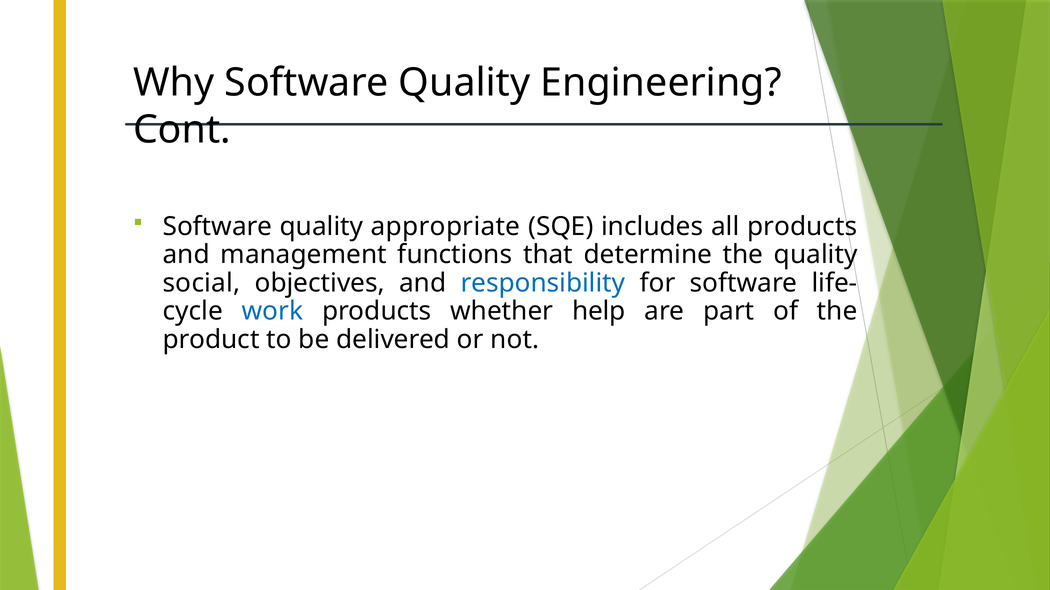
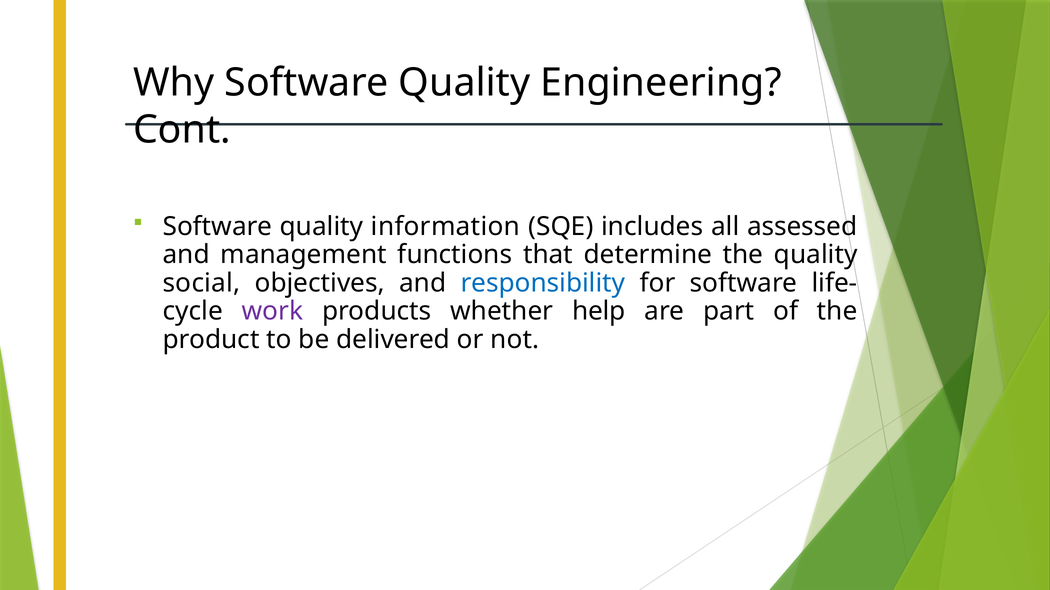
appropriate: appropriate -> information (446, 227)
all products: products -> assessed (802, 227)
work colour: blue -> purple (272, 312)
